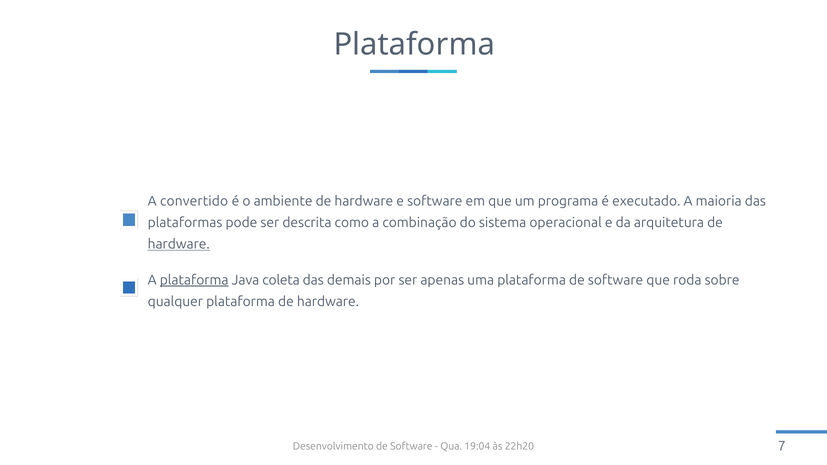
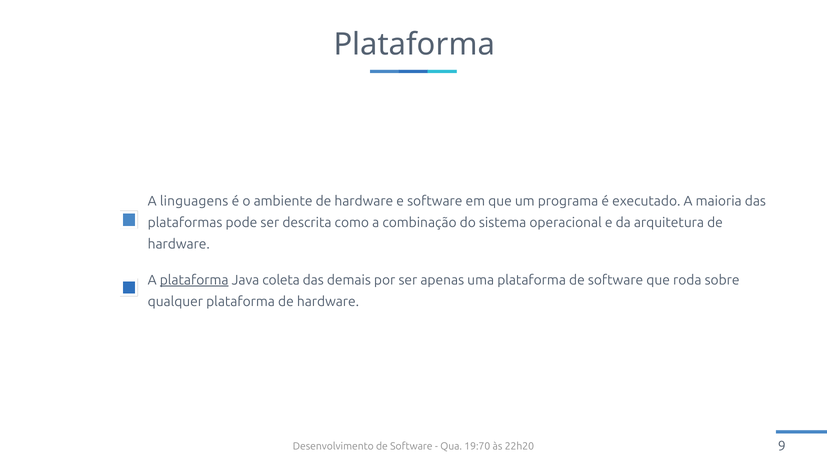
convertido: convertido -> linguagens (194, 201)
hardware underline: present -> none (179, 244)
19:04: 19:04 -> 19:70 (477, 446)
7: 7 -> 9 (782, 446)
